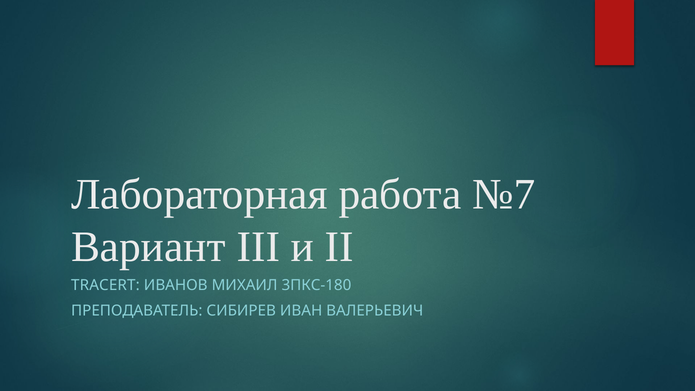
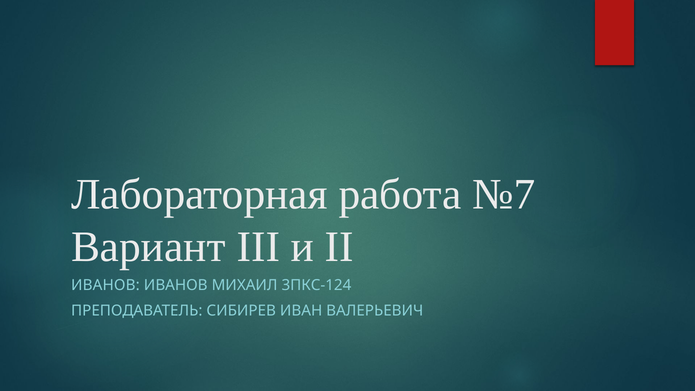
TRACERT: TRACERT -> ИВАНОВ (105, 285)
3ПКС-180: 3ПКС-180 -> 3ПКС-124 (316, 285)
